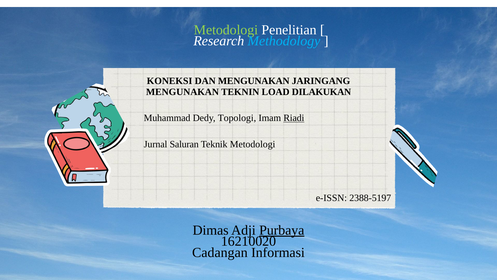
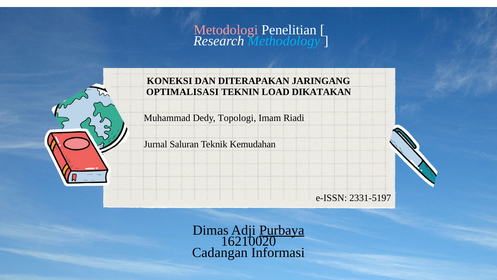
Metodologi colour: light green -> pink (226, 30)
DAN MENGUNAKAN: MENGUNAKAN -> DITERAPAKAN (254, 81)
MENGUNAKAN: MENGUNAKAN -> OPTIMALISASI (182, 92)
DILAKUKAN: DILAKUKAN -> DIKATAKAN (321, 92)
Riadi underline: present -> none (294, 118)
Teknik Metodologi: Metodologi -> Kemudahan (253, 144)
2388-5197: 2388-5197 -> 2331-5197 (370, 198)
